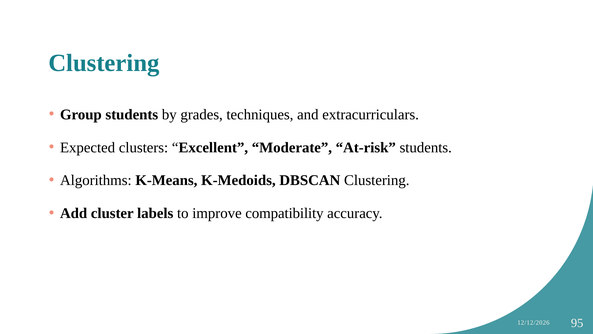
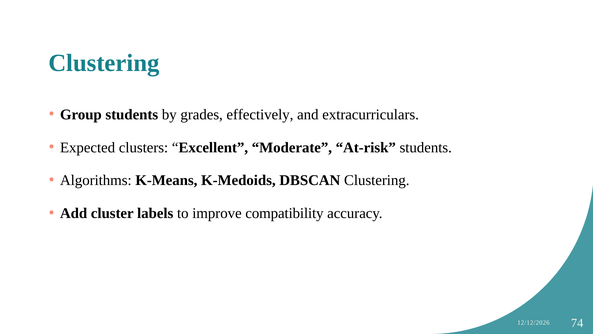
techniques: techniques -> effectively (260, 114)
95: 95 -> 74 (577, 323)
